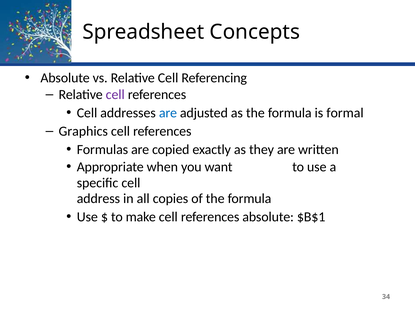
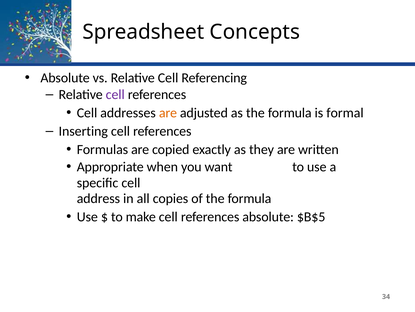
are colour: blue -> orange (168, 113)
Graphics: Graphics -> Inserting (83, 131)
$B$1: $B$1 -> $B$5 (311, 216)
